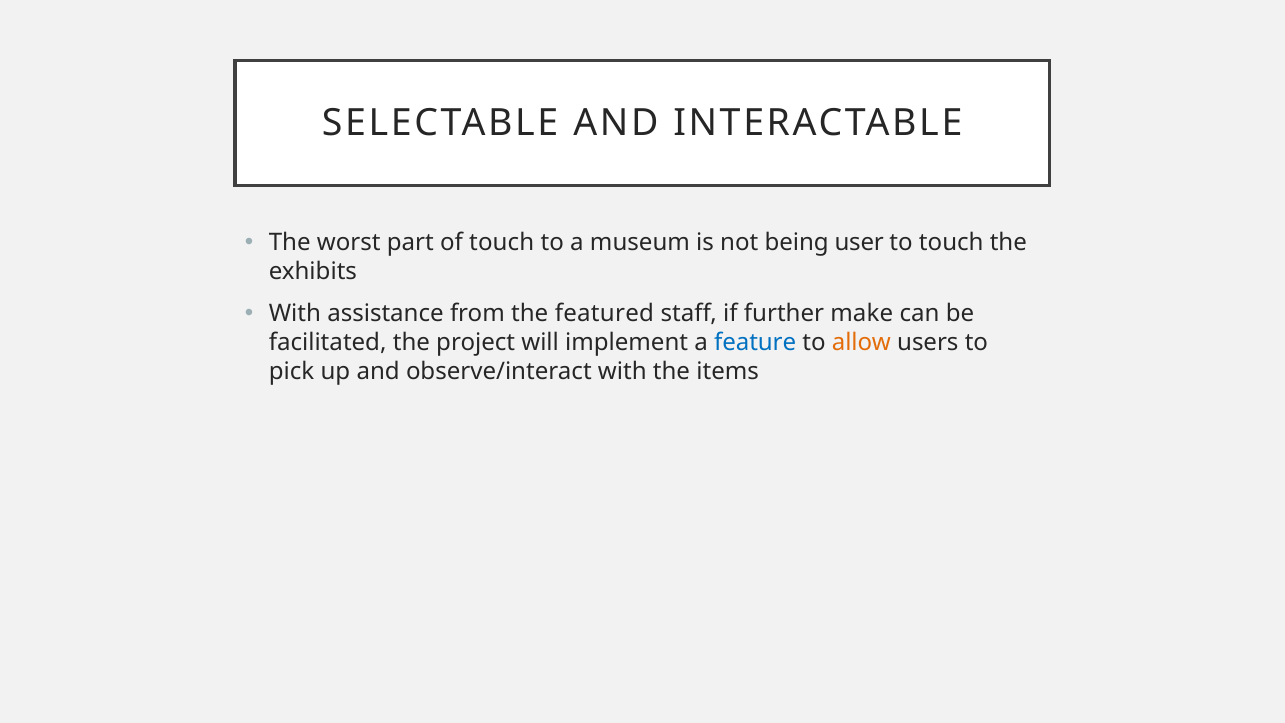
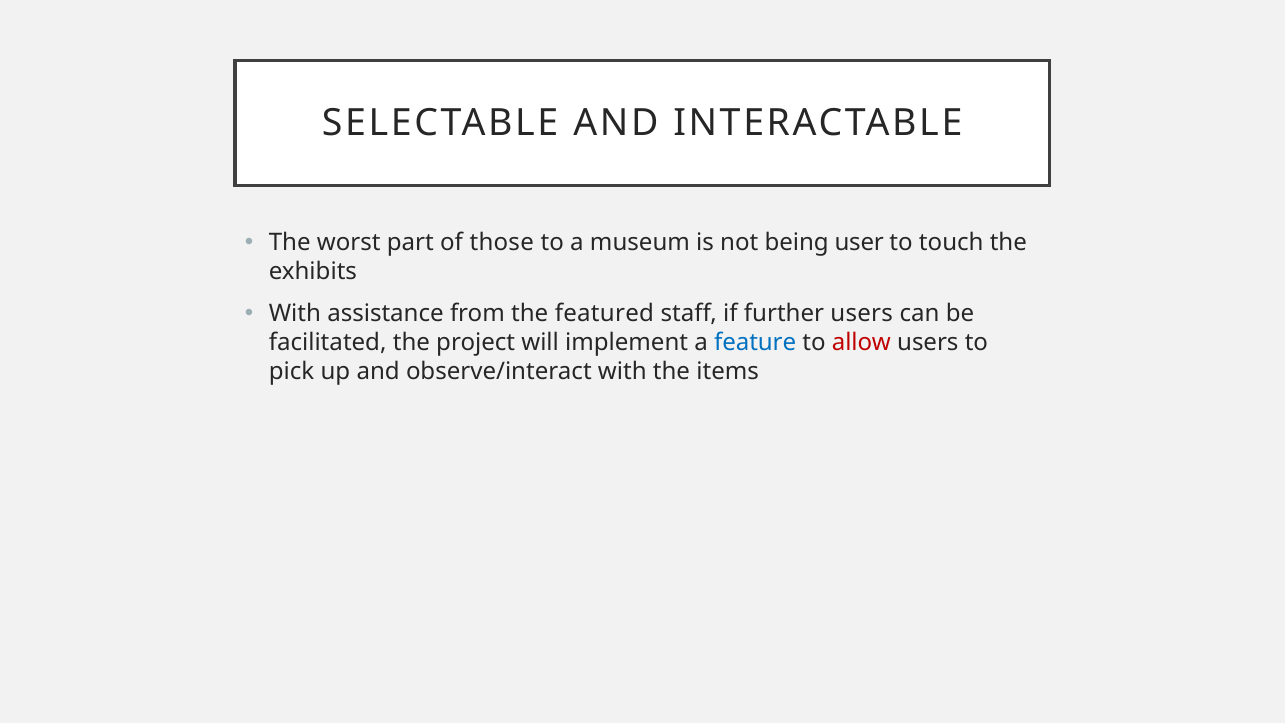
of touch: touch -> those (502, 242)
further make: make -> users (862, 314)
allow colour: orange -> red (861, 343)
